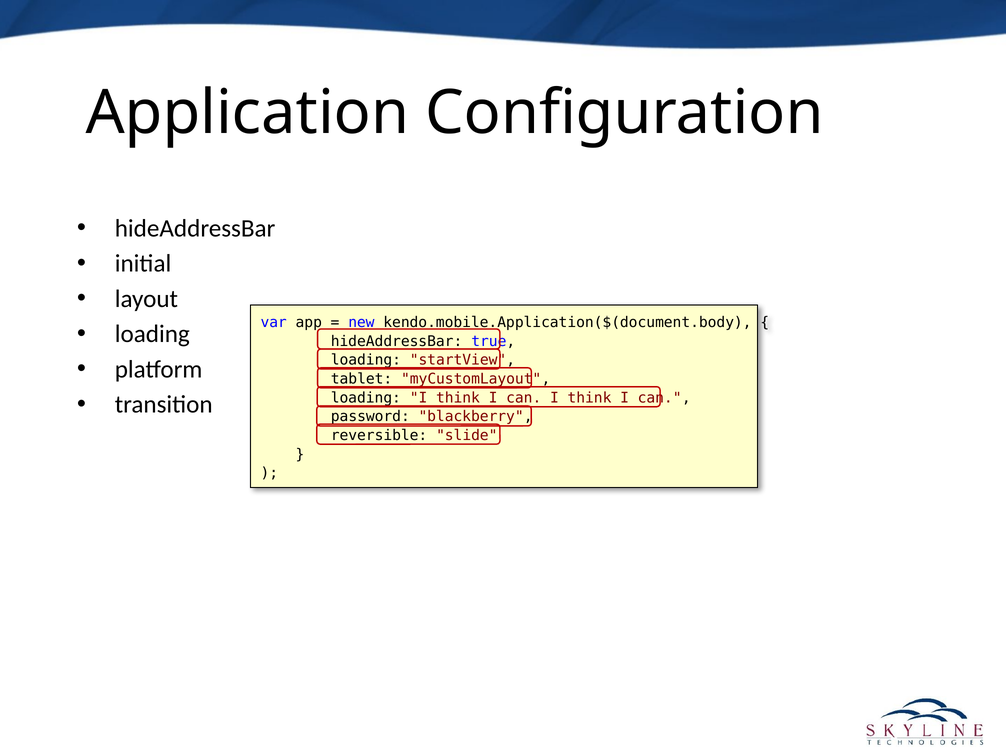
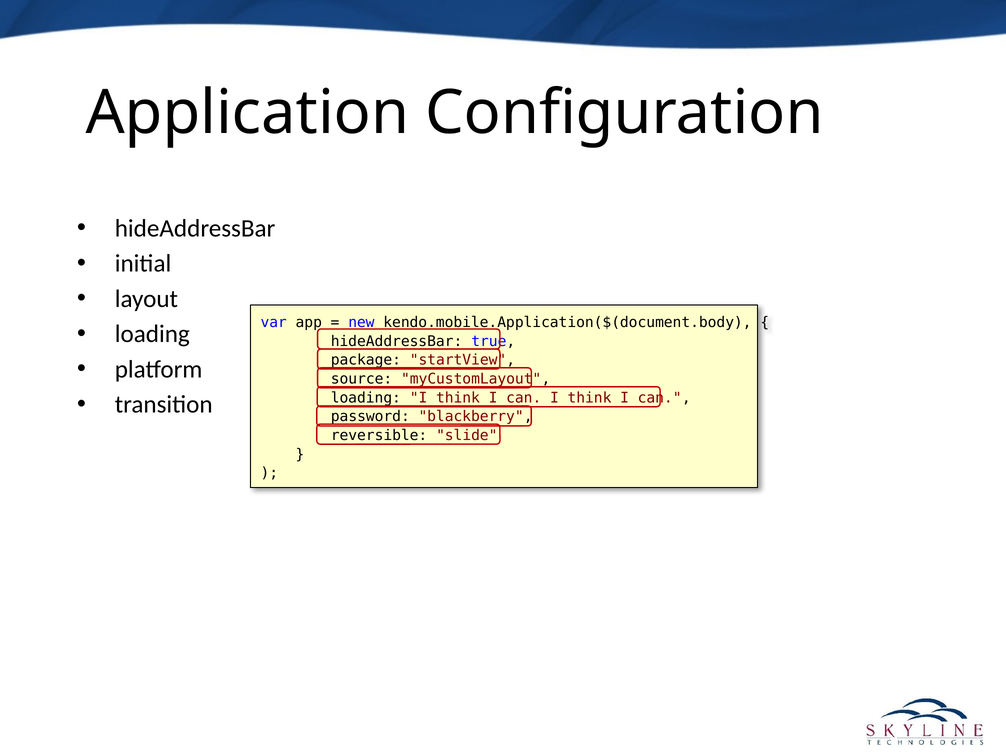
loading: loading -> package (366, 360)
tablet: tablet -> source (362, 379)
